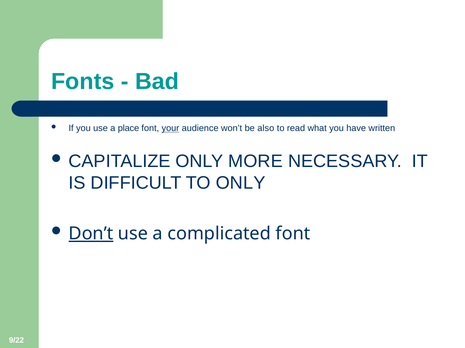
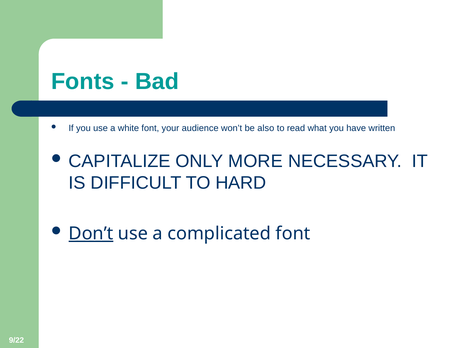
place: place -> white (128, 129)
your underline: present -> none (170, 129)
TO ONLY: ONLY -> HARD (241, 183)
